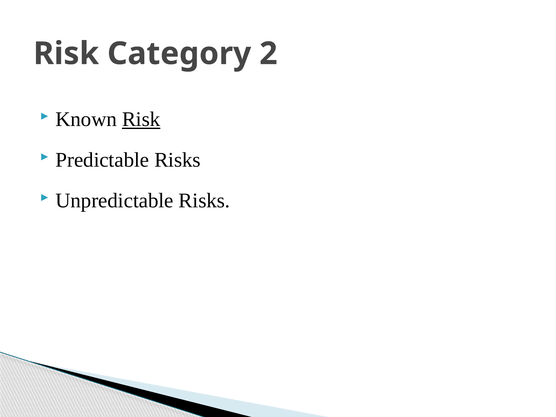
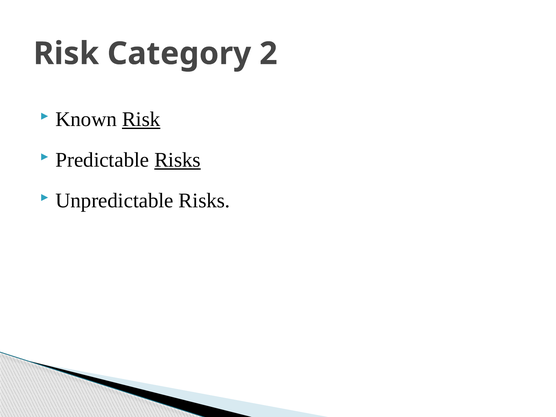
Risks underline: none -> present (178, 160)
